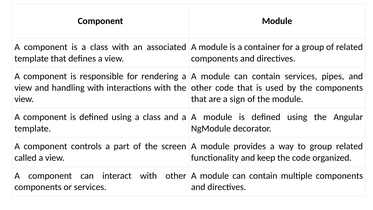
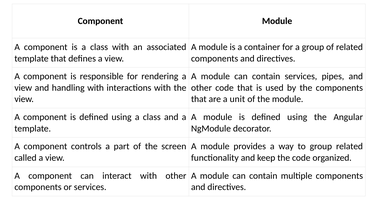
sign: sign -> unit (237, 99)
